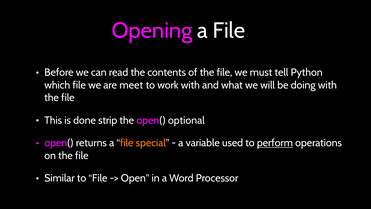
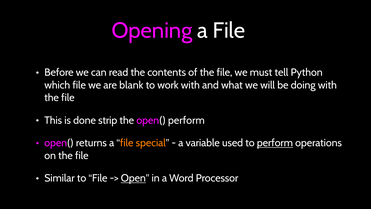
meet: meet -> blank (131, 85)
open( optional: optional -> perform (186, 120)
Open underline: none -> present (133, 178)
